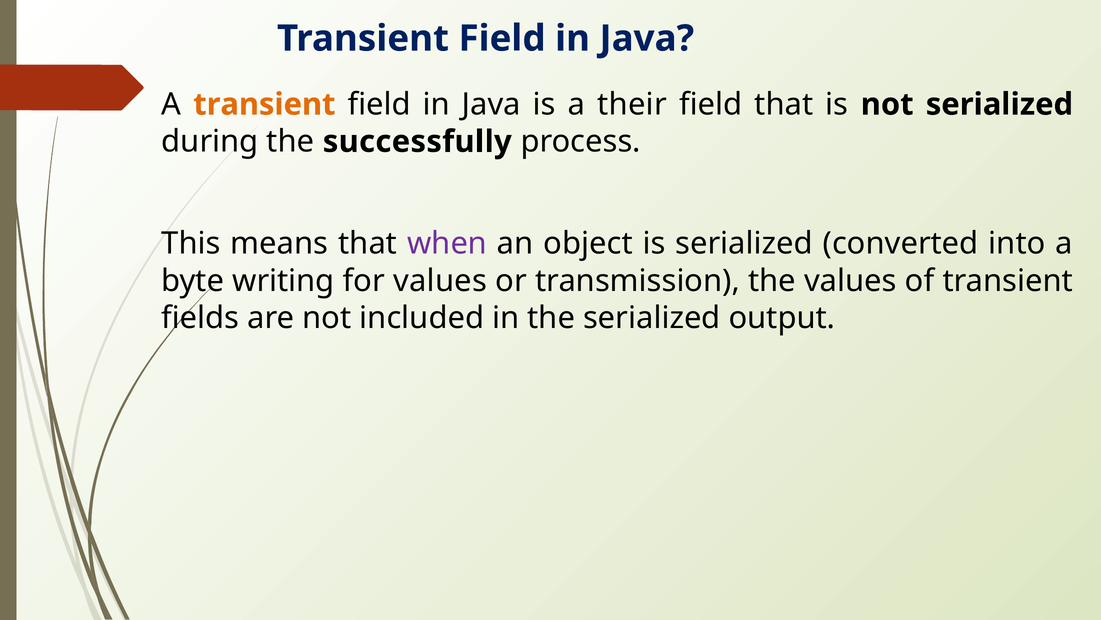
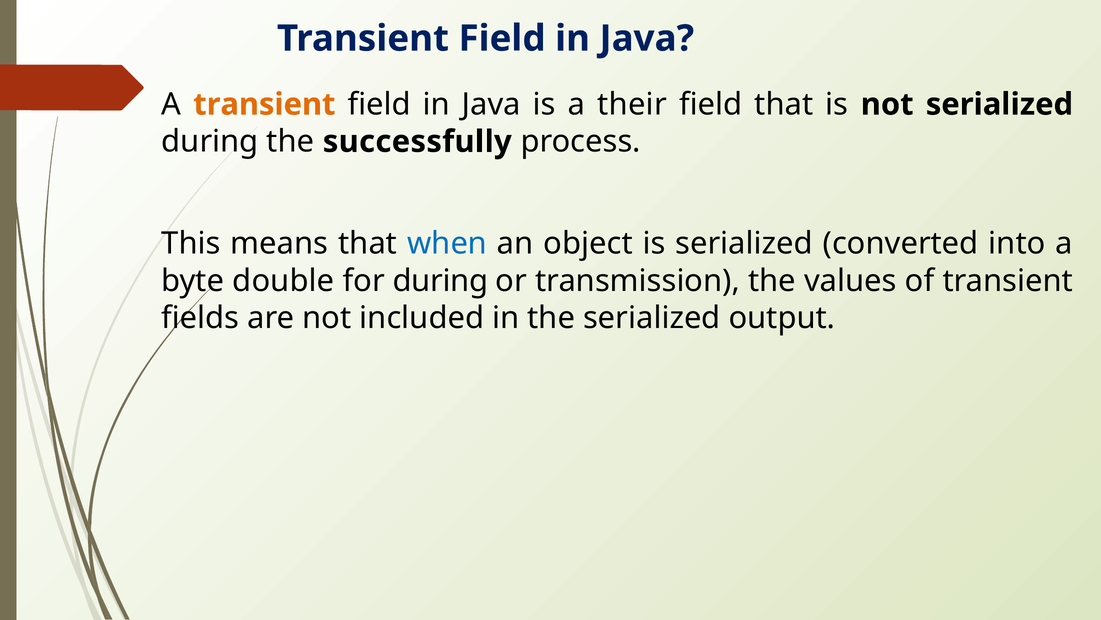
when colour: purple -> blue (447, 243)
writing: writing -> double (283, 281)
for values: values -> during (440, 281)
